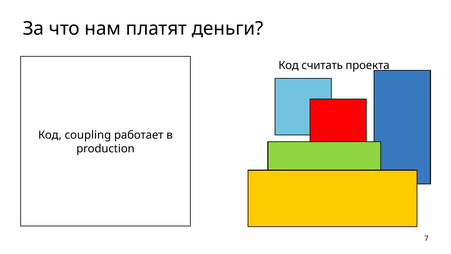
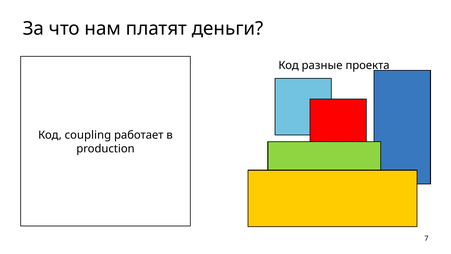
считать: считать -> разные (322, 65)
